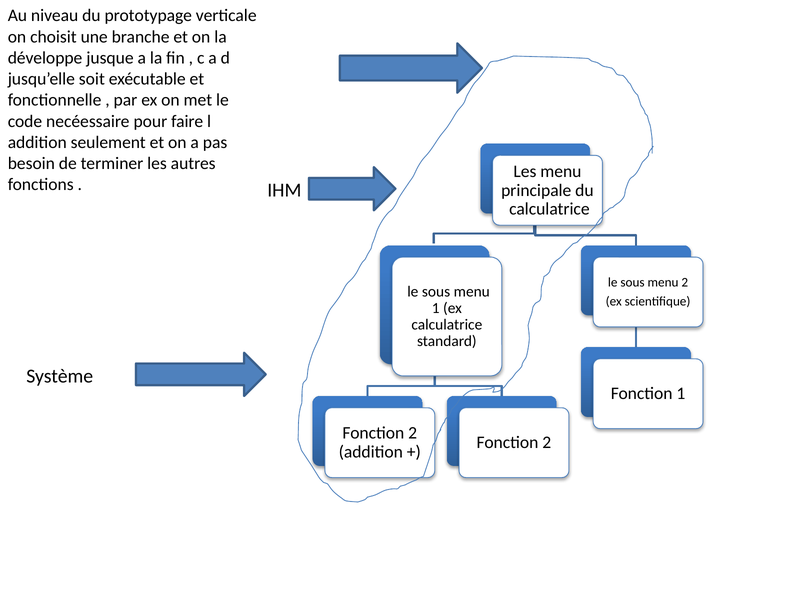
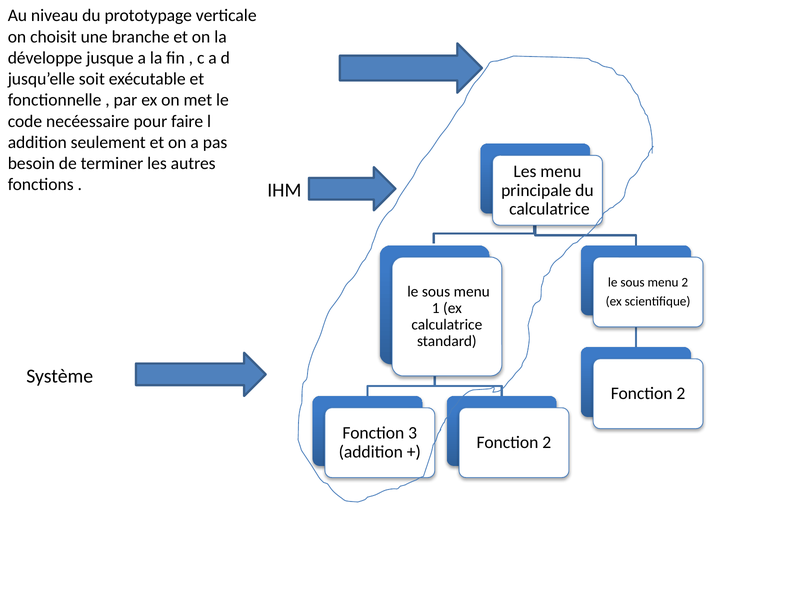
1: 1 -> 2 (681, 393)
2: 2 -> 3 (413, 433)
